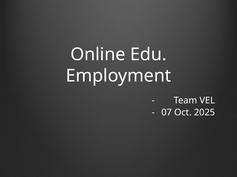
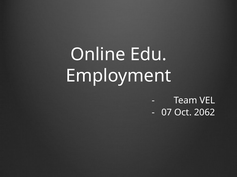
2025: 2025 -> 2062 (205, 113)
